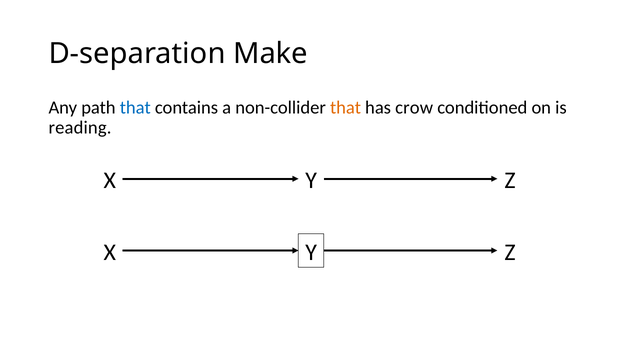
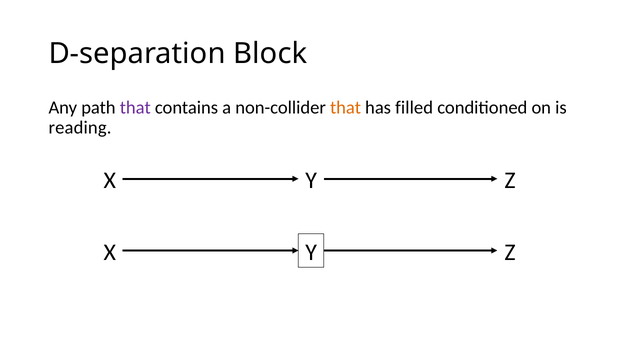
Make: Make -> Block (270, 54)
that colour: blue -> purple (135, 108)
crow: crow -> filled (414, 108)
